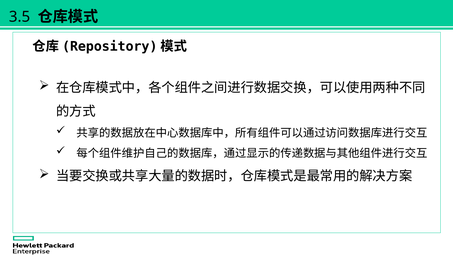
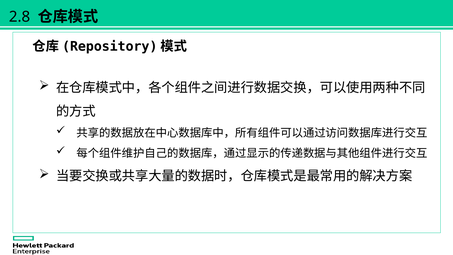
3.5: 3.5 -> 2.8 (20, 17)
